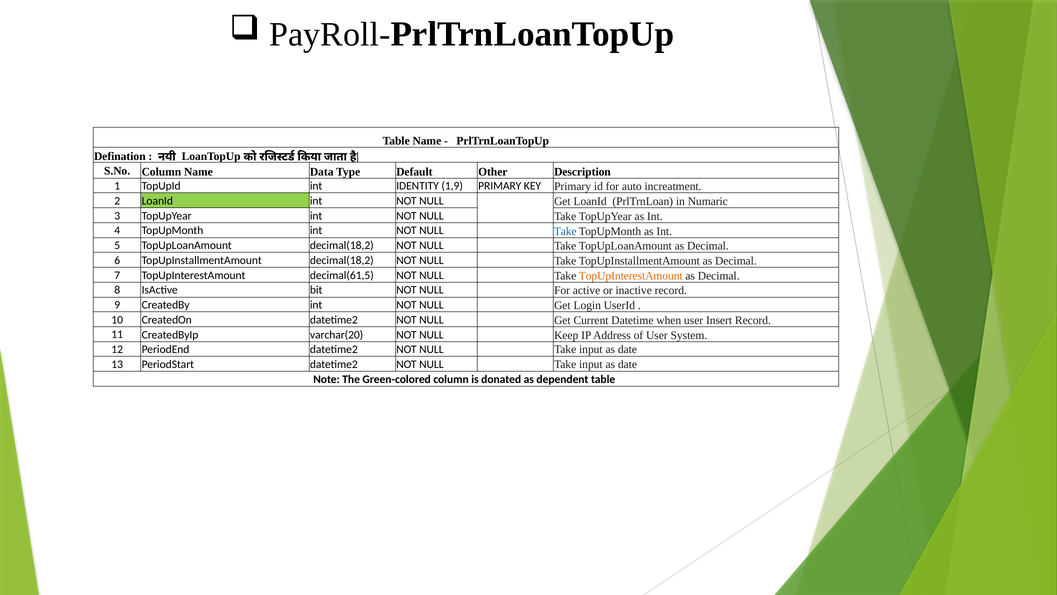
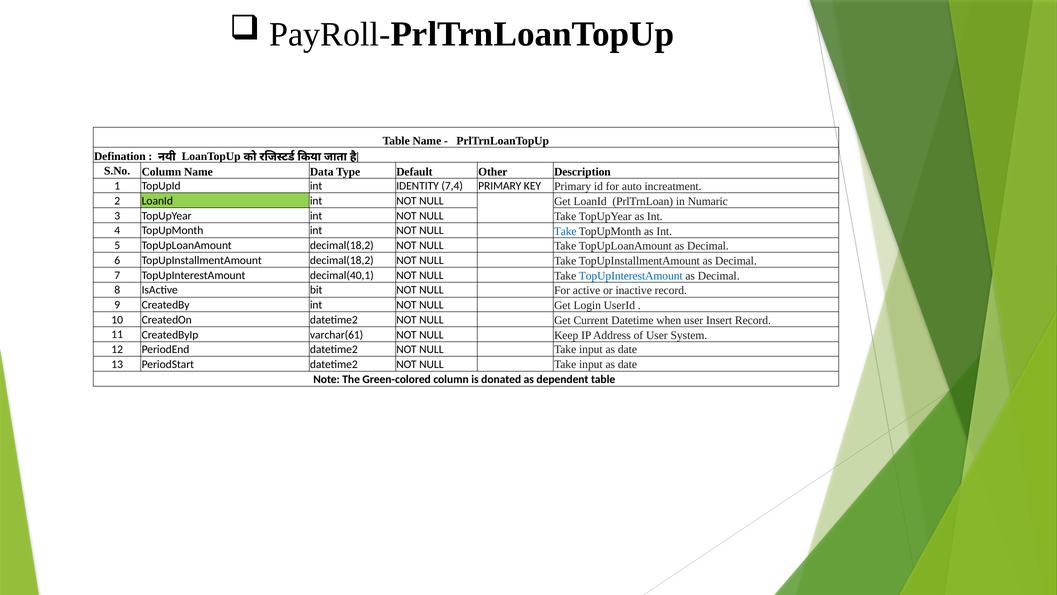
1,9: 1,9 -> 7,4 (452, 186)
decimal(61,5: decimal(61,5 -> decimal(40,1 (342, 275)
TopUpInterestAmount colour: orange -> blue (631, 276)
varchar(20: varchar(20 -> varchar(61 (337, 334)
